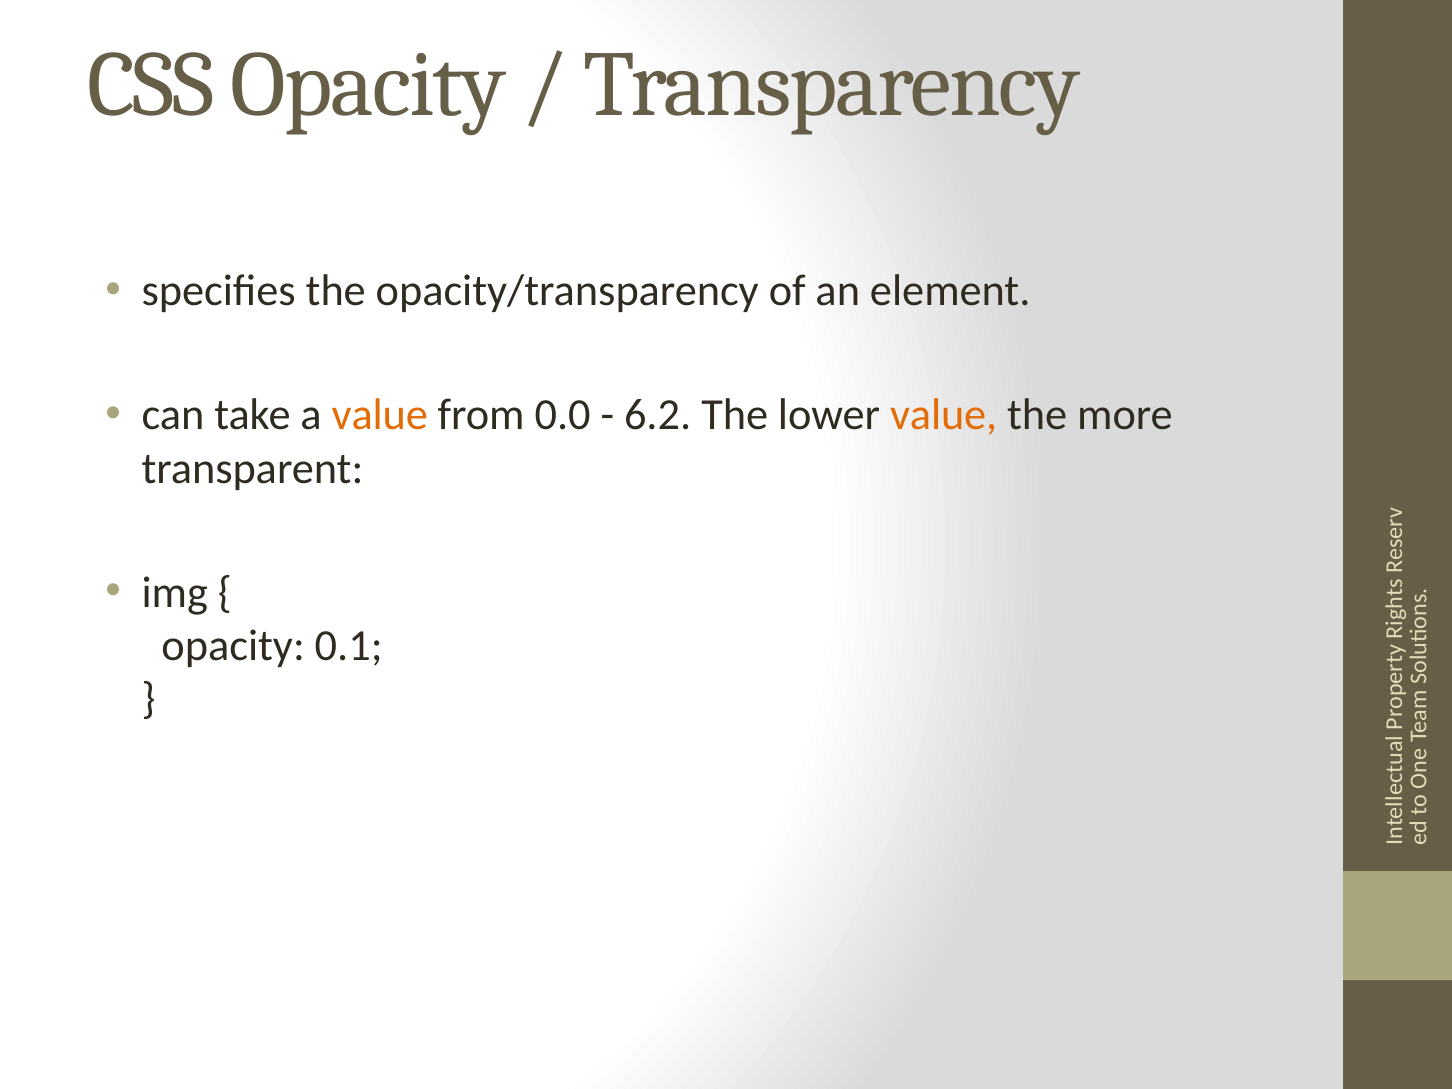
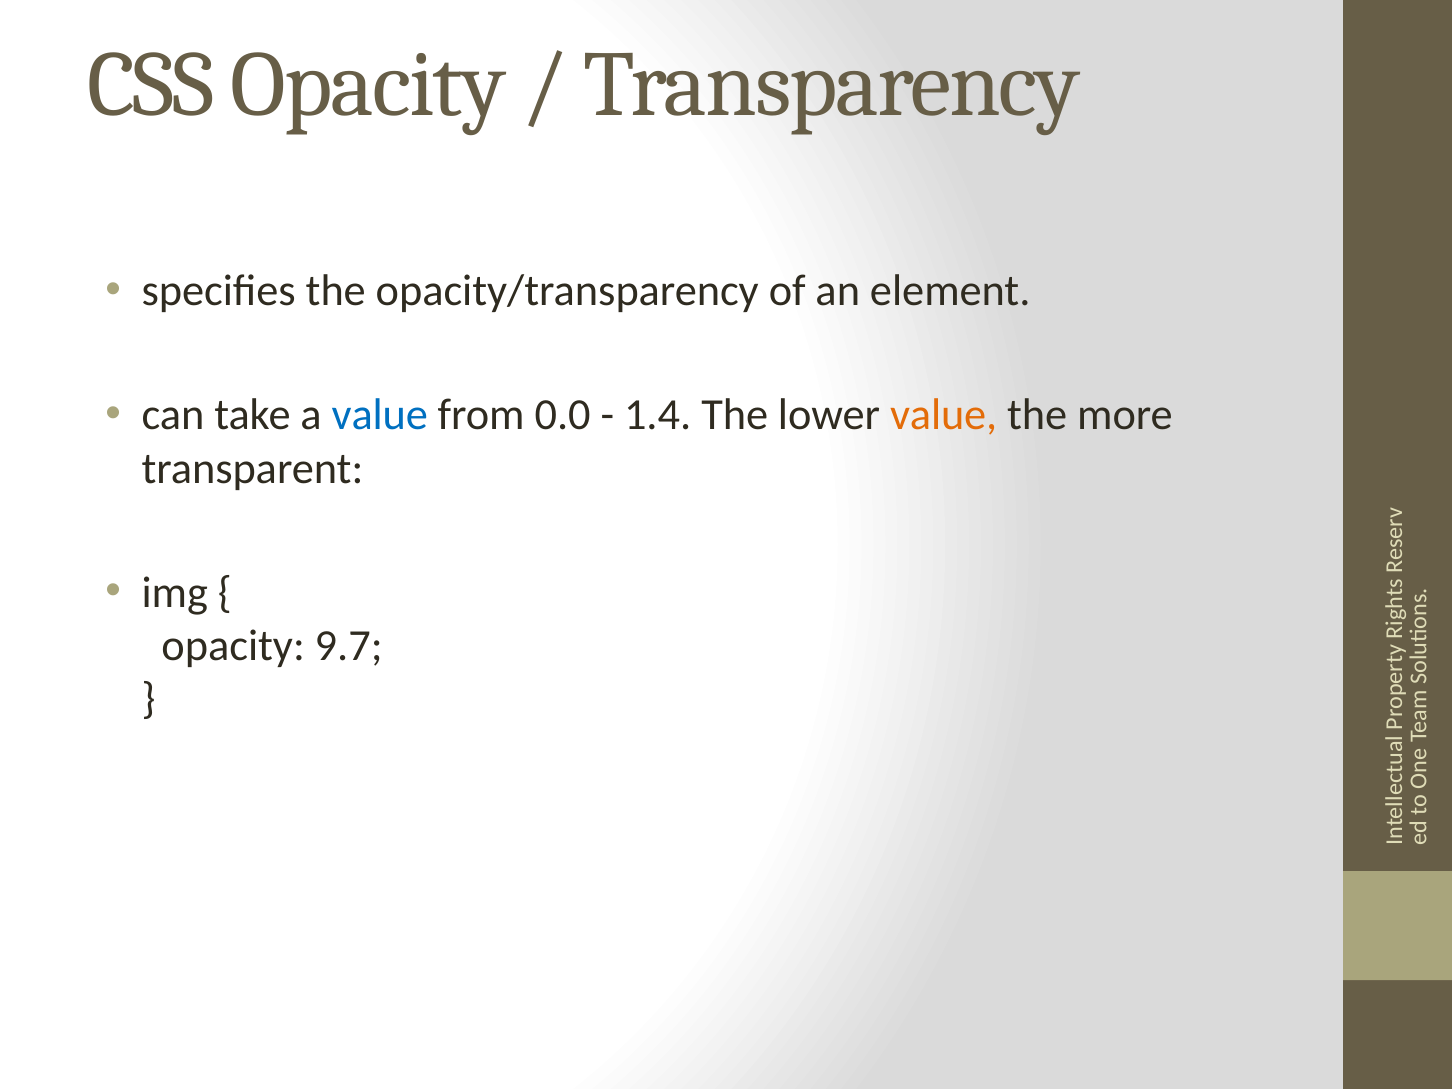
value colour: orange -> blue (380, 415)
6.2: 6.2 -> 1.4 (658, 415)
0.1: 0.1 -> 9.7 (349, 646)
